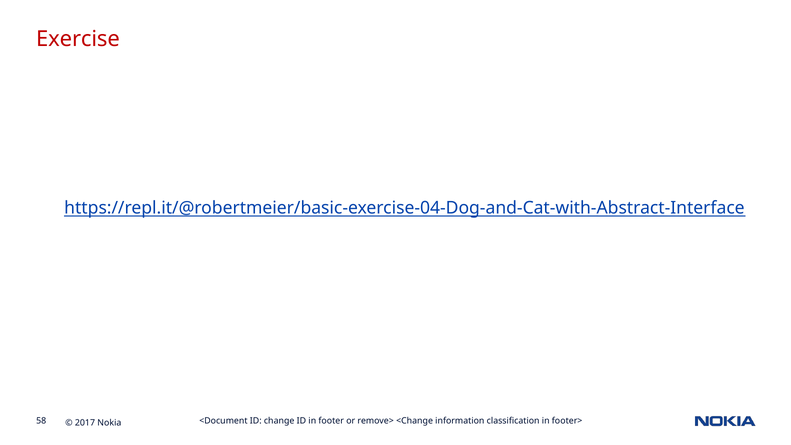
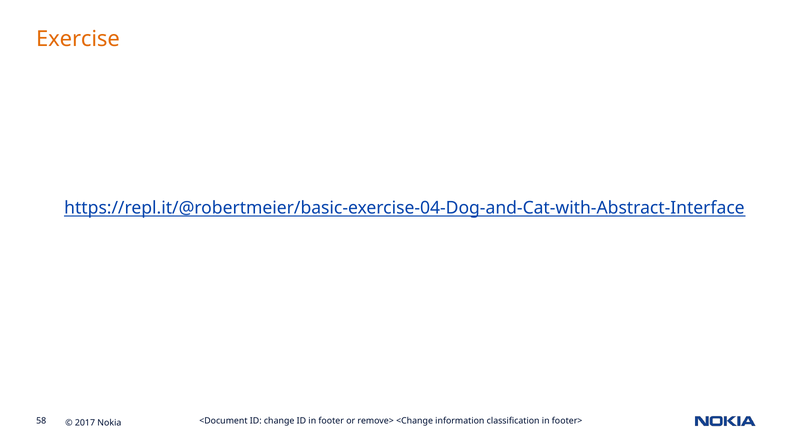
Exercise colour: red -> orange (78, 39)
